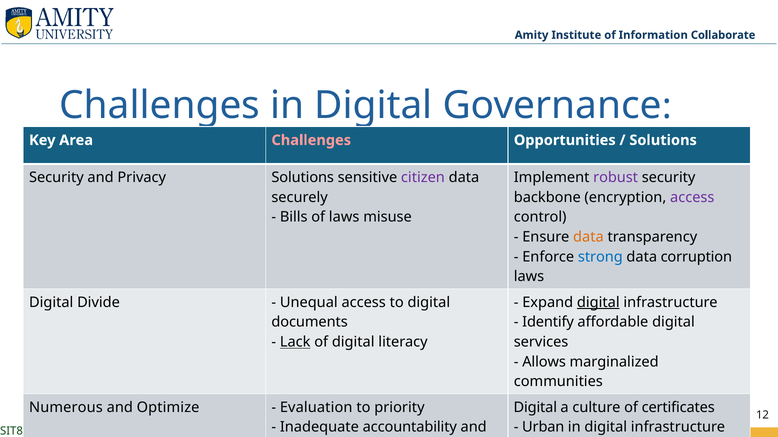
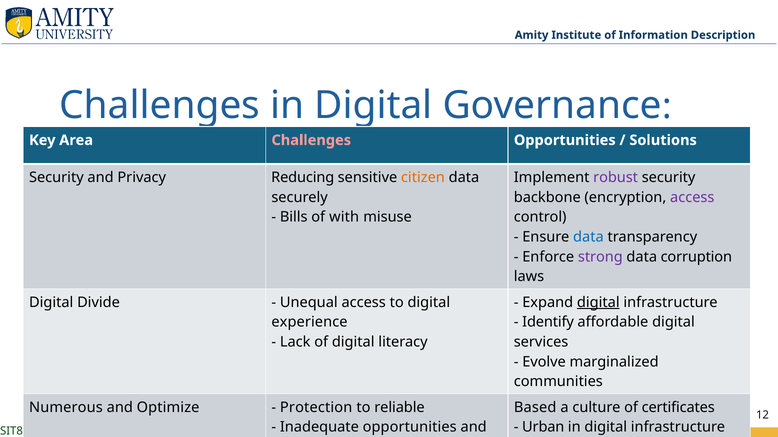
Collaborate: Collaborate -> Description (723, 35)
Privacy Solutions: Solutions -> Reducing (303, 178)
citizen colour: purple -> orange (423, 178)
of laws: laws -> with (344, 217)
data colour: orange -> blue (588, 237)
strong colour: blue -> purple (600, 257)
documents: documents -> experience (310, 323)
Lack underline: present -> none (295, 342)
Allows: Allows -> Evolve (544, 362)
Evaluation: Evaluation -> Protection (316, 408)
priority: priority -> reliable (399, 408)
Digital: Digital -> Based (535, 408)
Inadequate accountability: accountability -> opportunities (410, 428)
